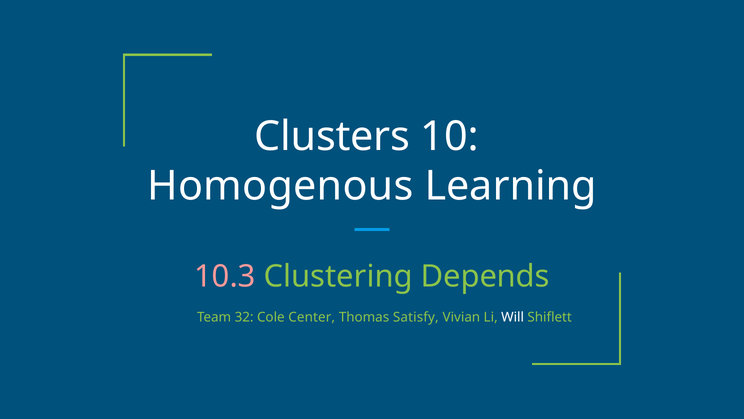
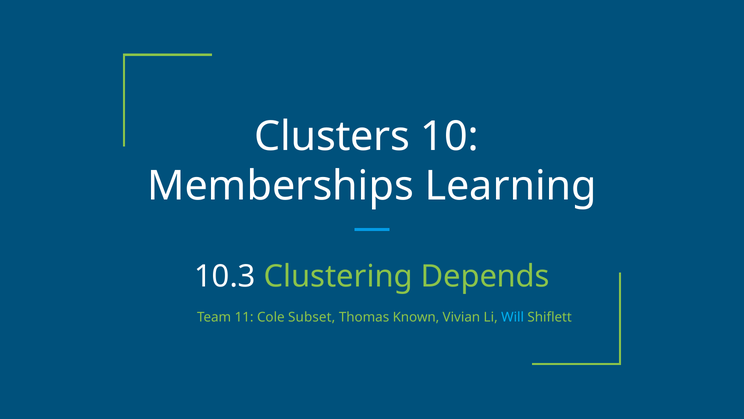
Homogenous: Homogenous -> Memberships (280, 186)
10.3 colour: pink -> white (225, 276)
32: 32 -> 11 (244, 317)
Center: Center -> Subset (312, 317)
Satisfy: Satisfy -> Known (416, 317)
Will colour: white -> light blue (513, 317)
